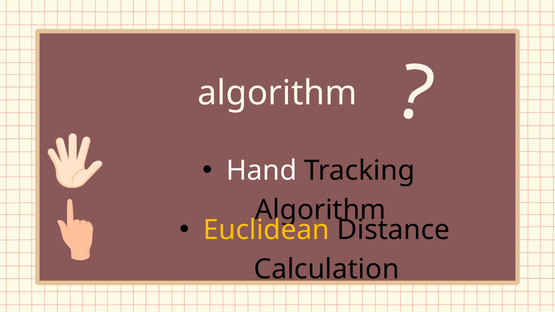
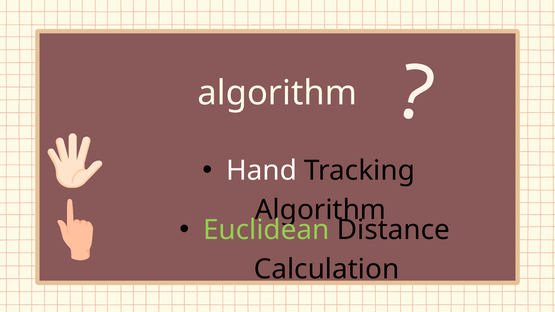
Euclidean colour: yellow -> light green (266, 230)
